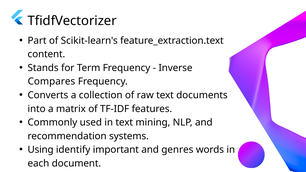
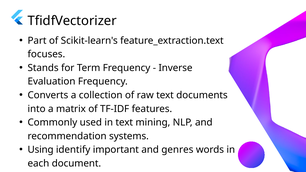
content: content -> focuses (46, 54)
Compares: Compares -> Evaluation (52, 82)
